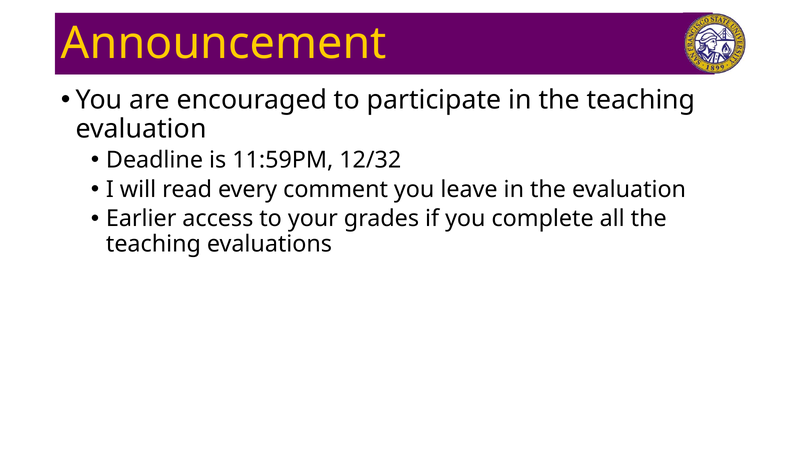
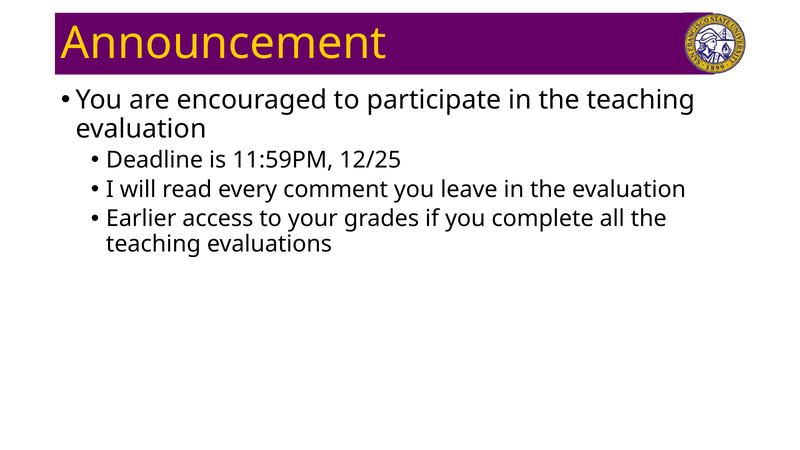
12/32: 12/32 -> 12/25 (370, 160)
